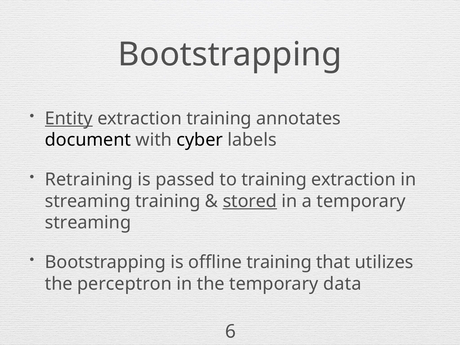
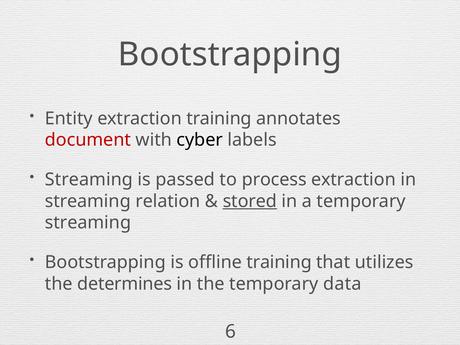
Entity underline: present -> none (69, 119)
document colour: black -> red (88, 140)
Retraining: Retraining -> Streaming (89, 180)
to training: training -> process (274, 180)
streaming training: training -> relation (168, 201)
perceptron: perceptron -> determines (125, 284)
